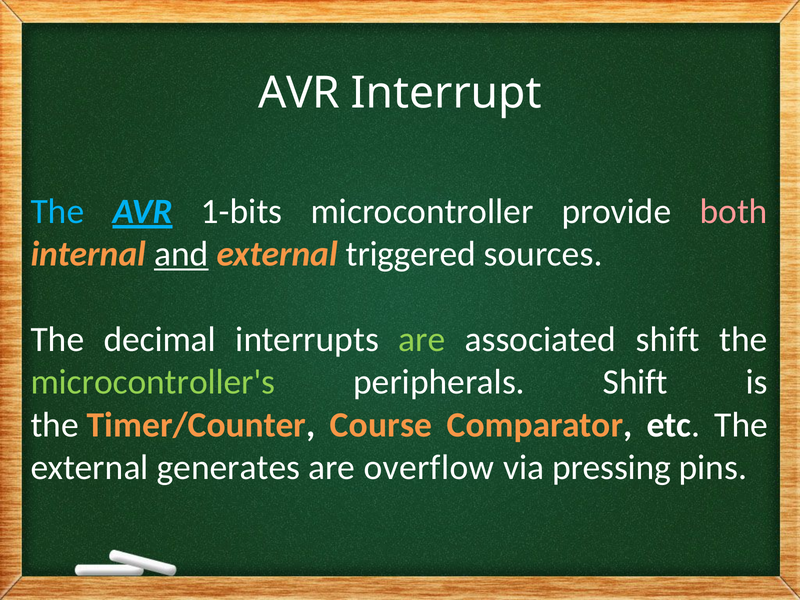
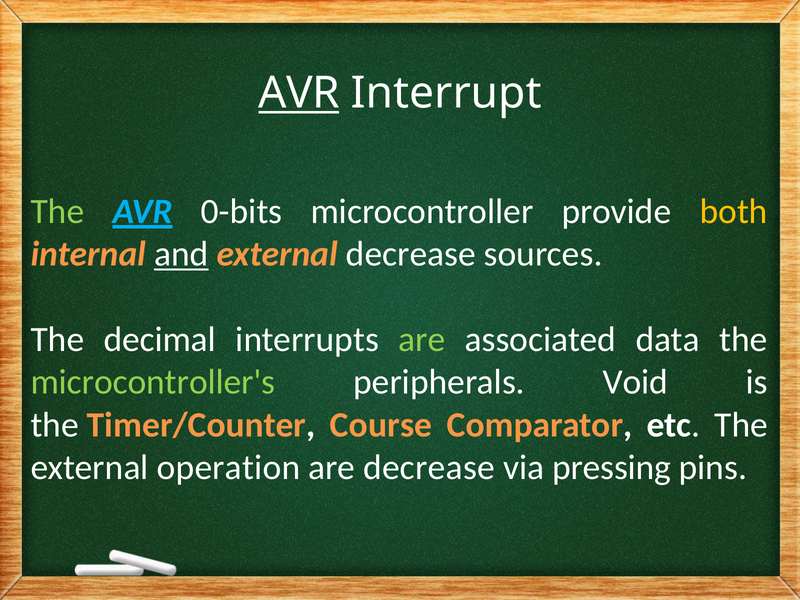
AVR underline: none -> present (299, 93)
The colour: light blue -> light green (57, 211)
1-bits: 1-bits -> 0-bits (242, 211)
both colour: pink -> yellow (734, 211)
external triggered: triggered -> decrease (411, 254)
associated shift: shift -> data (668, 339)
peripherals Shift: Shift -> Void (635, 382)
generates: generates -> operation (228, 468)
are overflow: overflow -> decrease (429, 468)
